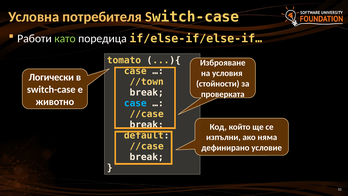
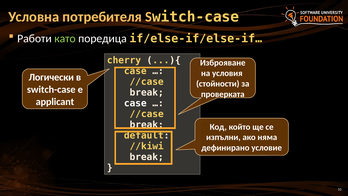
tomato: tomato -> cherry (124, 60)
//town: //town -> //casе (147, 82)
животно: животно -> applicant (55, 102)
case colour: light blue -> white (135, 103)
//casе: //casе -> //kiwi (147, 146)
